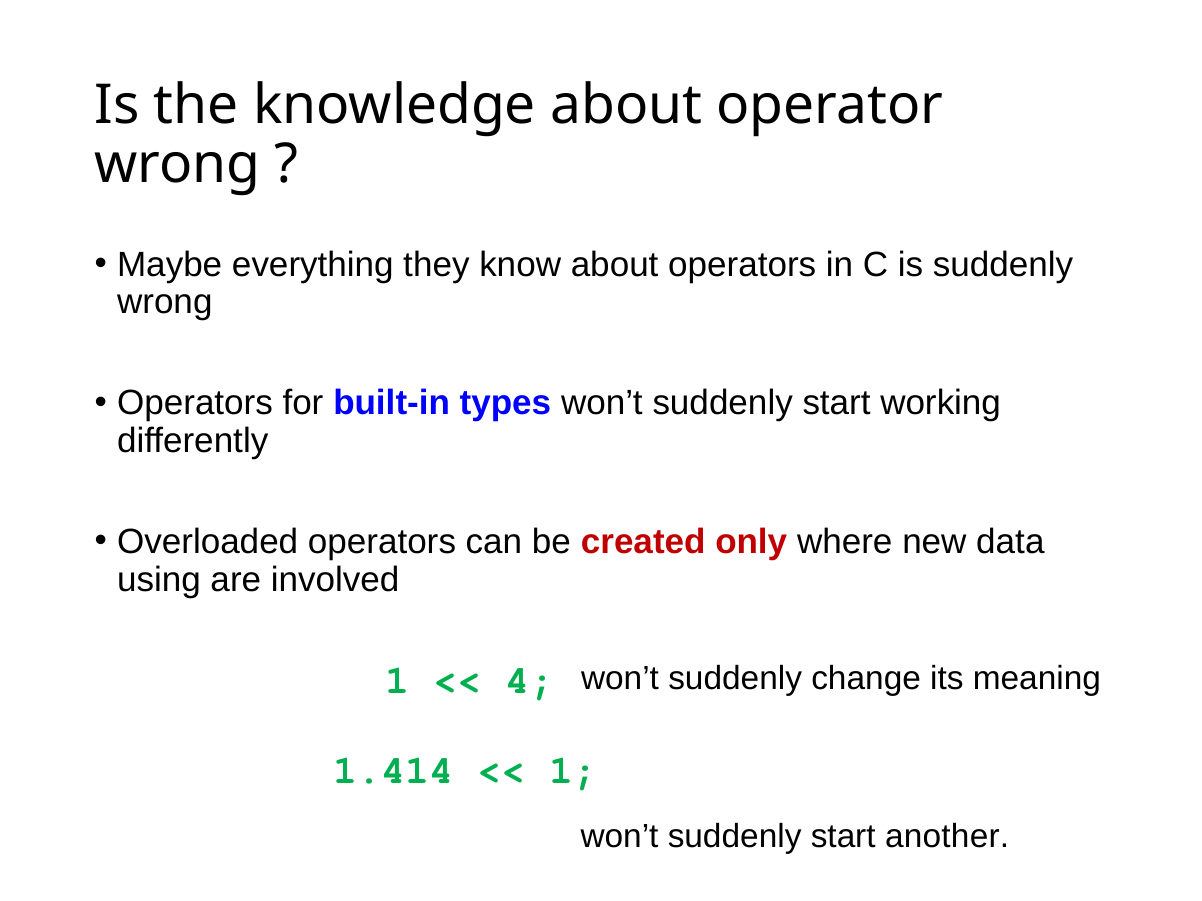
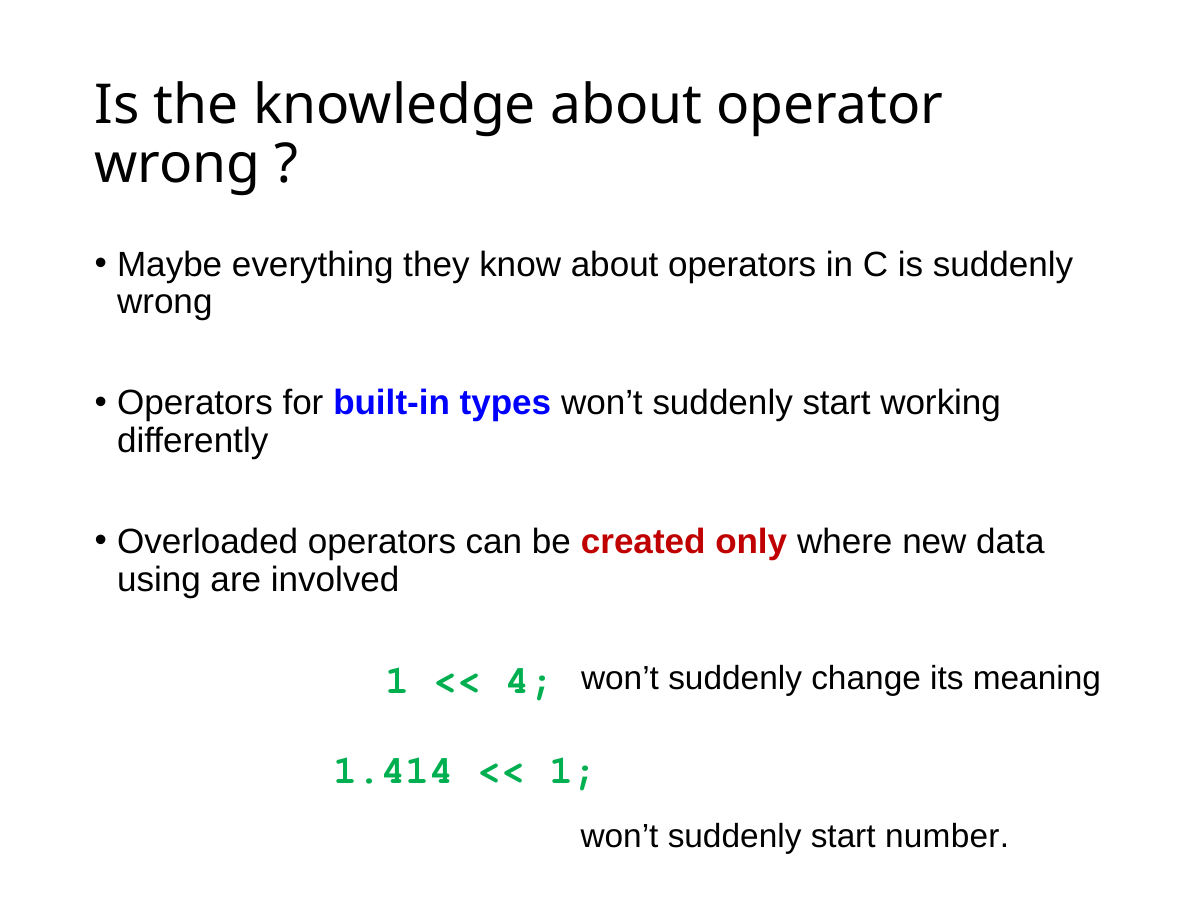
another: another -> number (947, 837)
